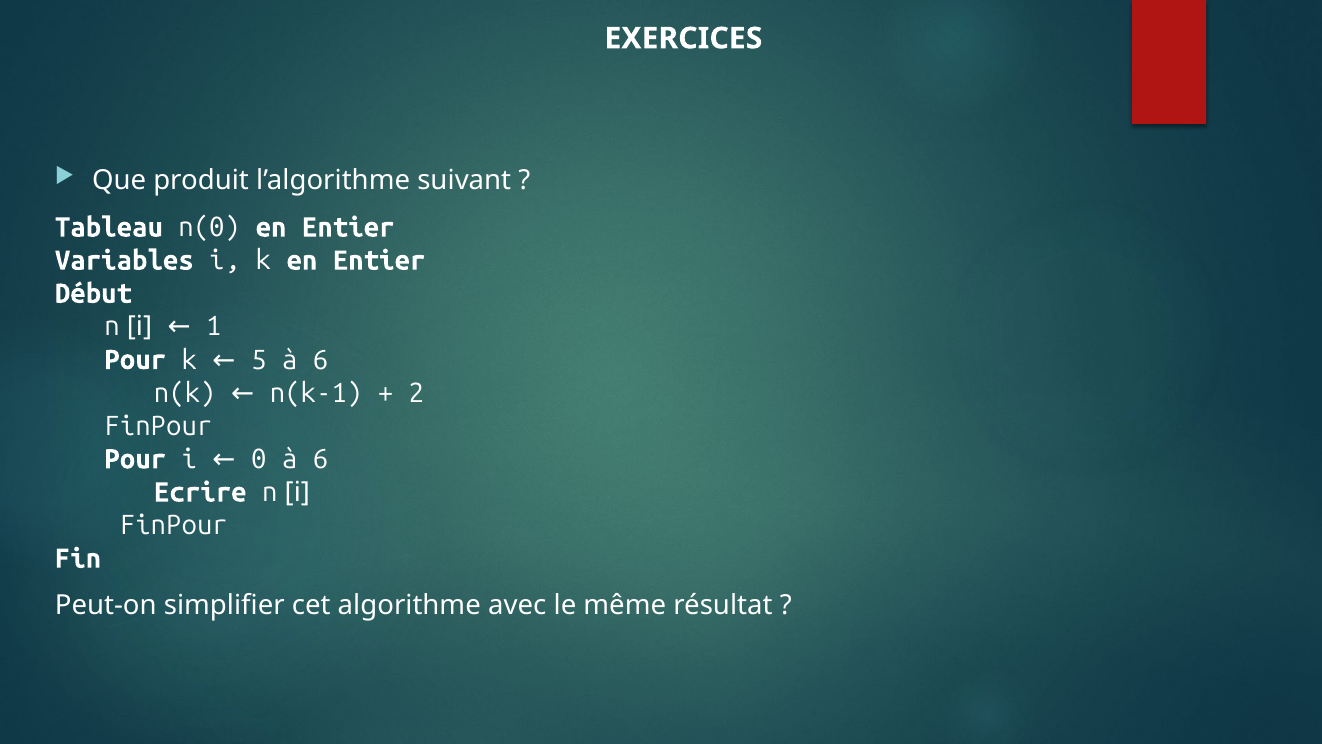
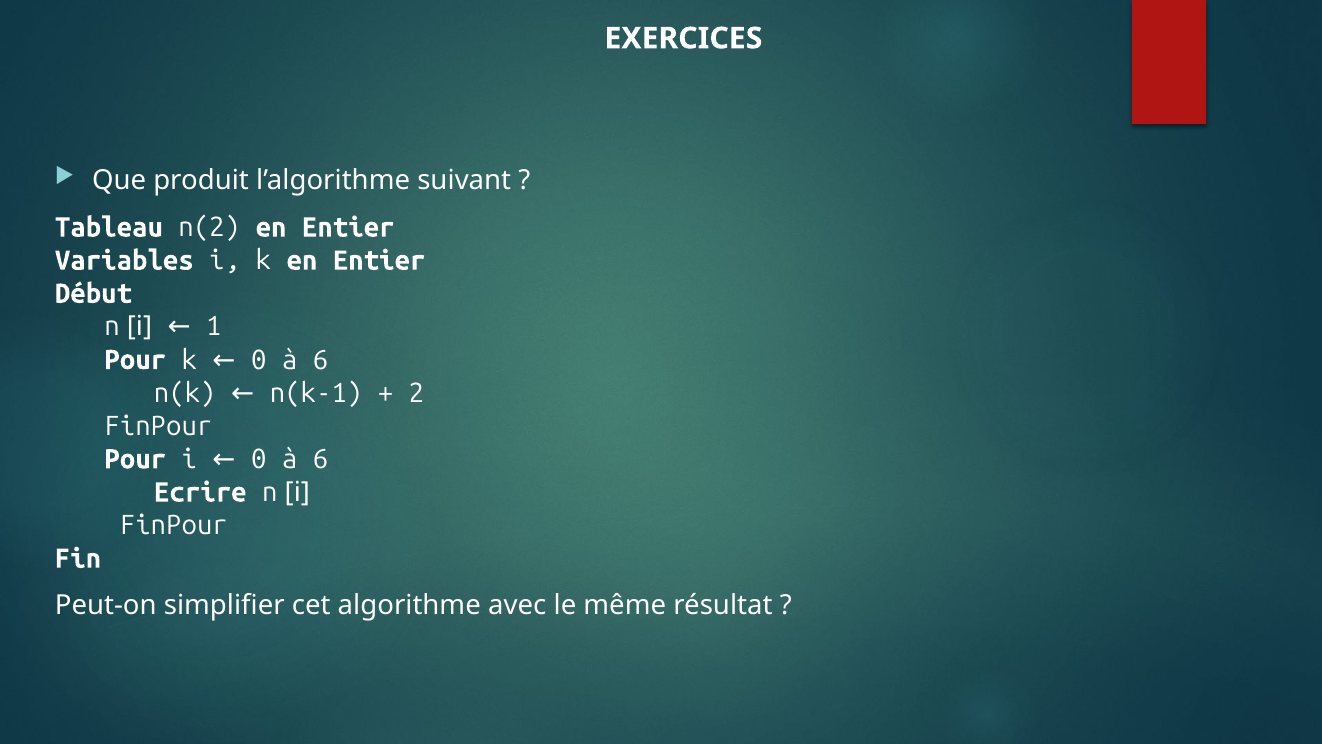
n(0: n(0 -> n(2 (209, 227)
k 5: 5 -> 0 (259, 360)
